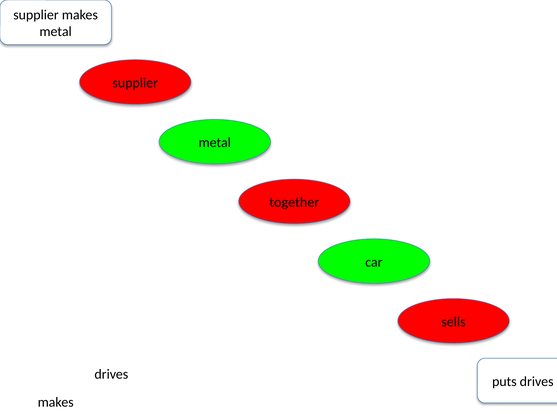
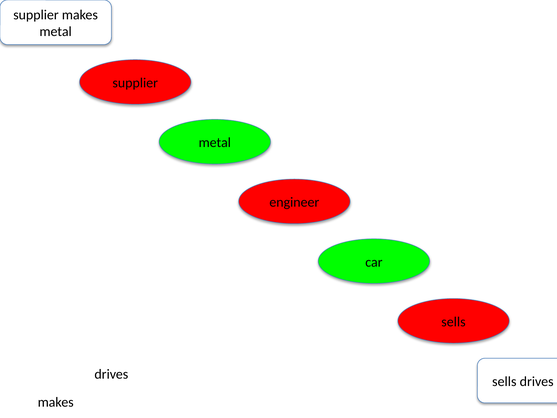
together: together -> engineer (294, 202)
puts: puts -> sells (504, 381)
